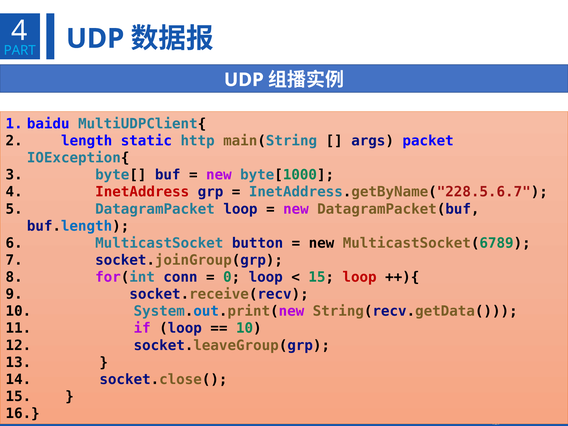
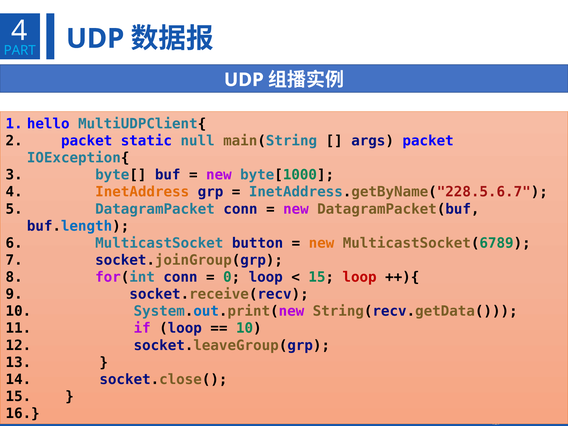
baidu: baidu -> hello (48, 124)
length: length -> packet (87, 141)
http: http -> null (198, 141)
InetAddress colour: red -> orange (142, 192)
DatagramPacket loop: loop -> conn (240, 209)
new colour: black -> orange (321, 243)
